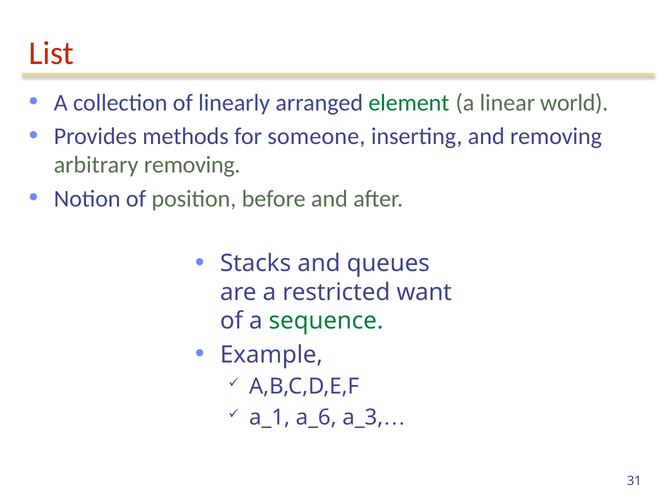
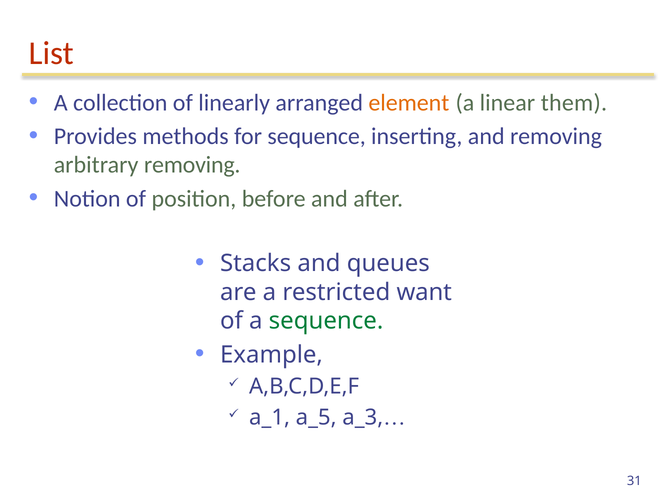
element colour: green -> orange (409, 103)
world: world -> them (574, 103)
for someone: someone -> sequence (317, 136)
a_6: a_6 -> a_5 (316, 417)
